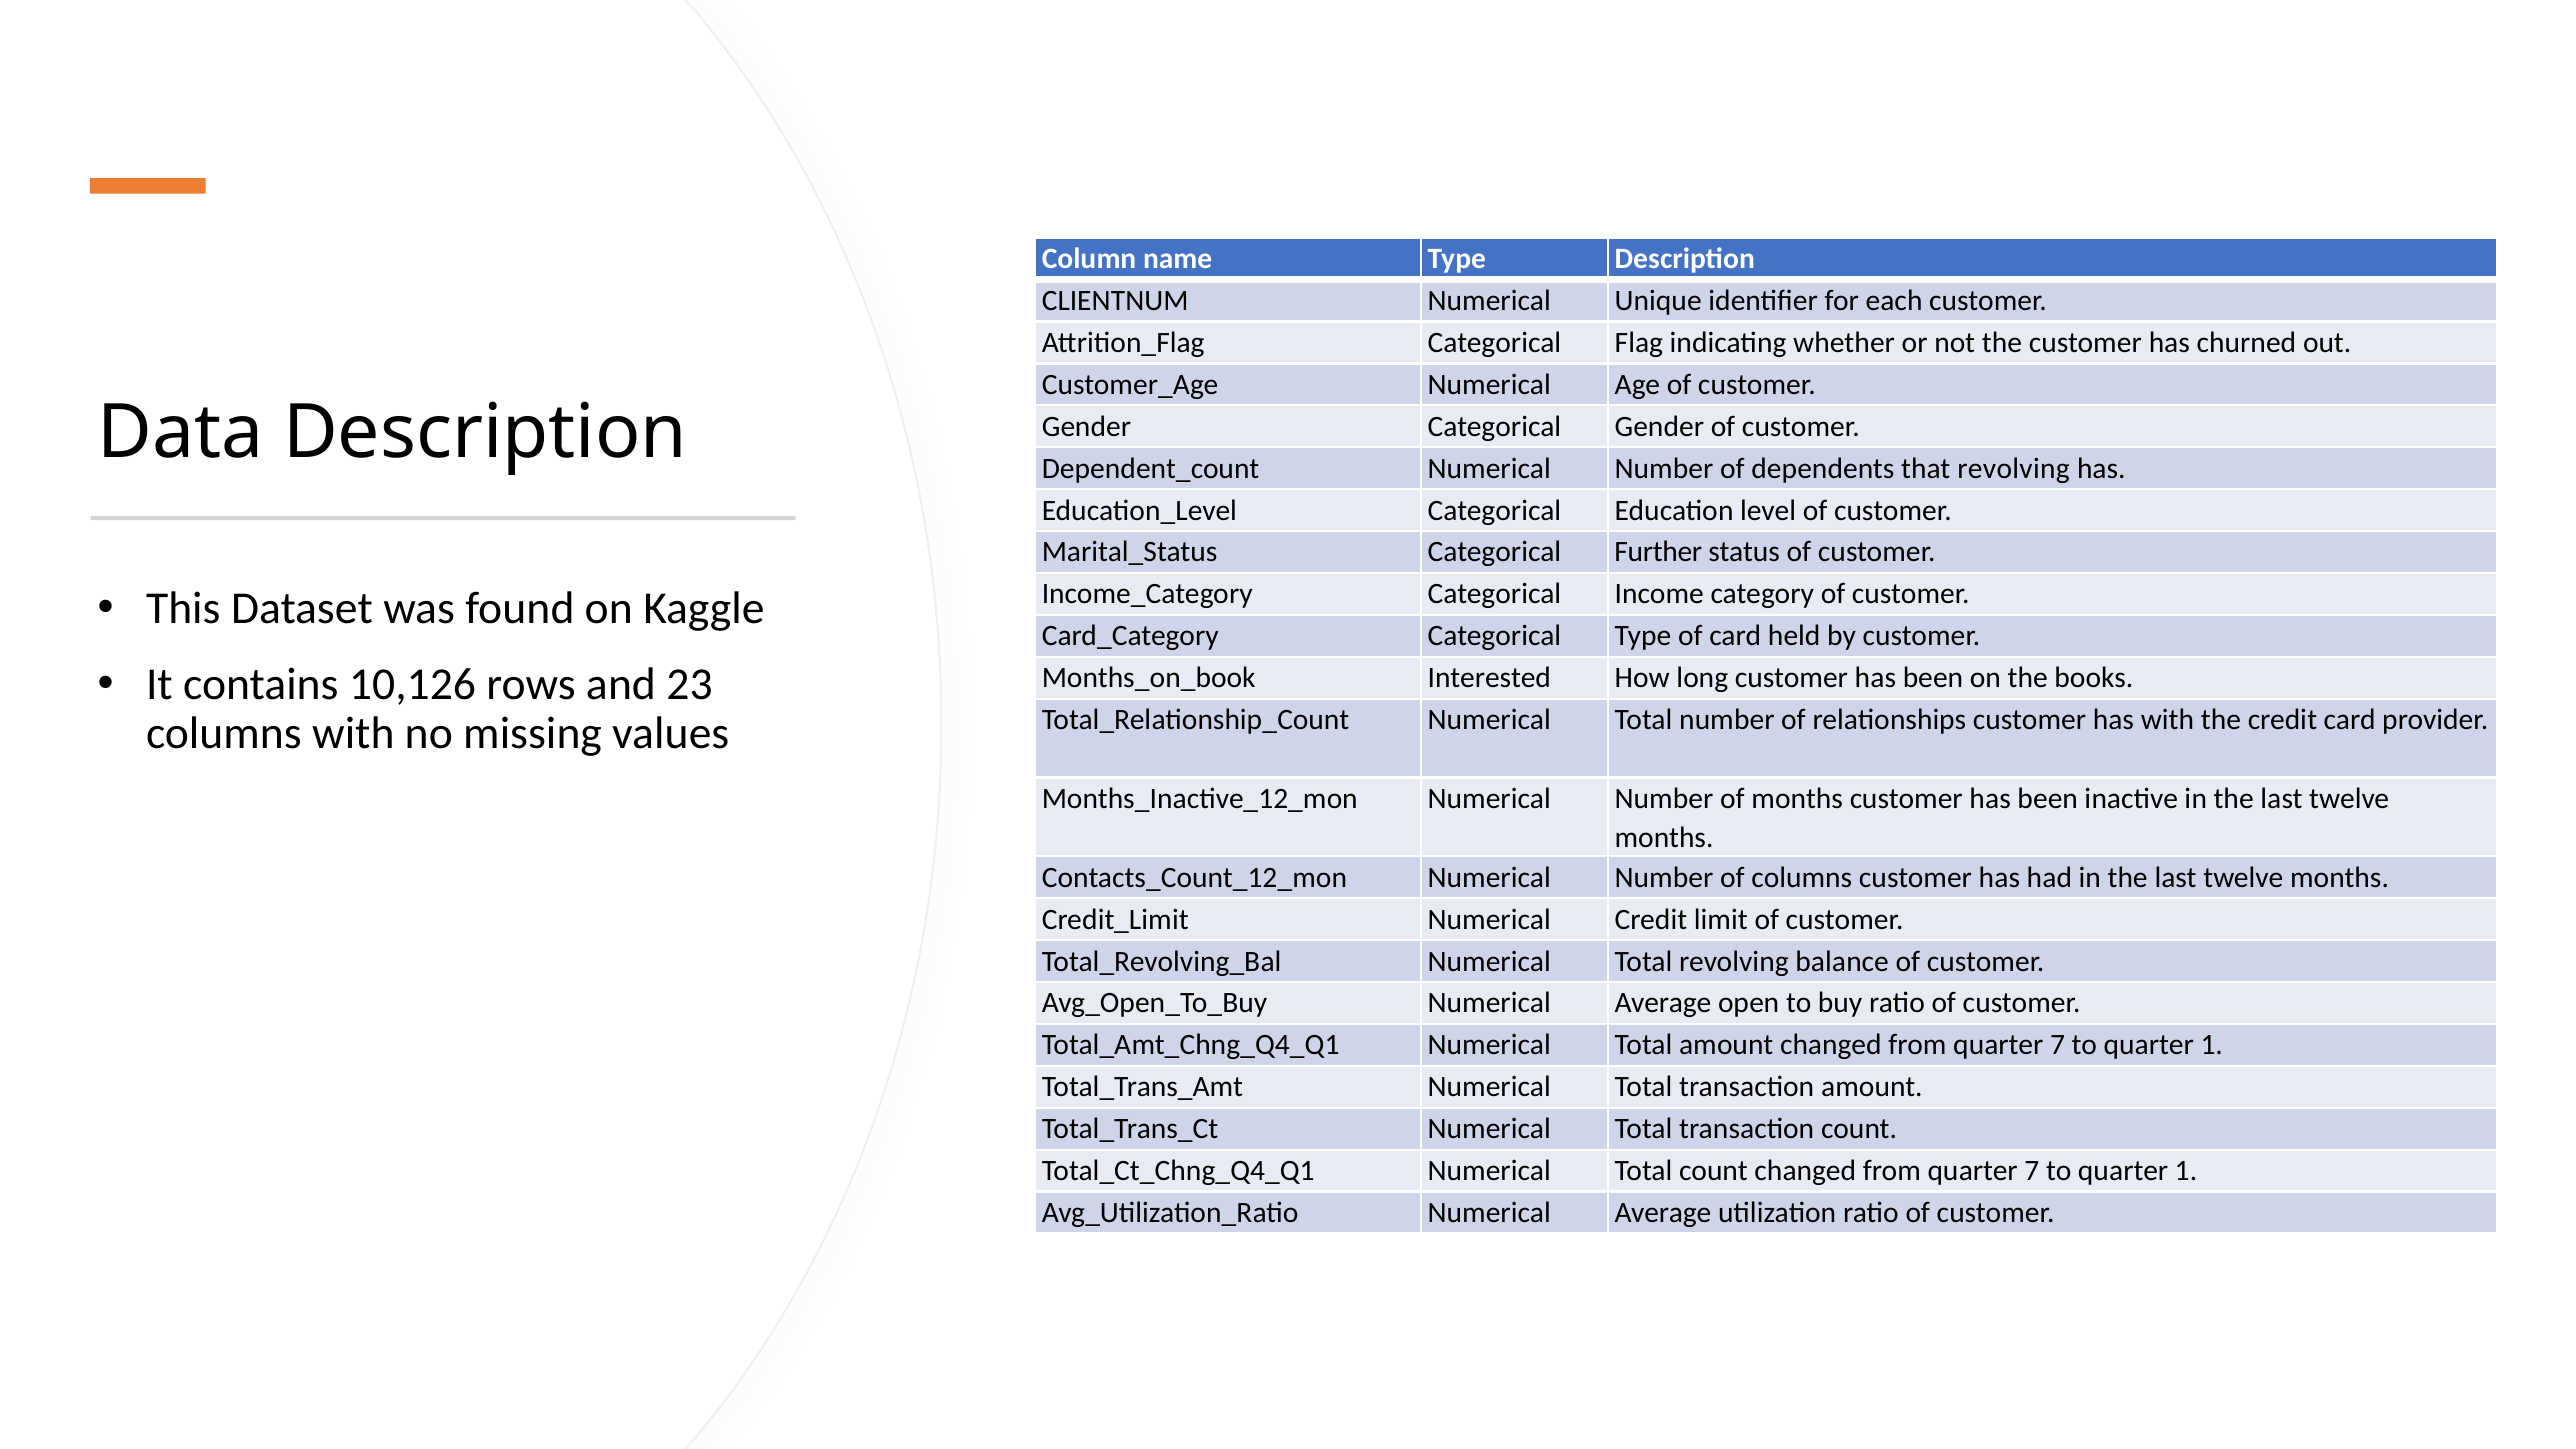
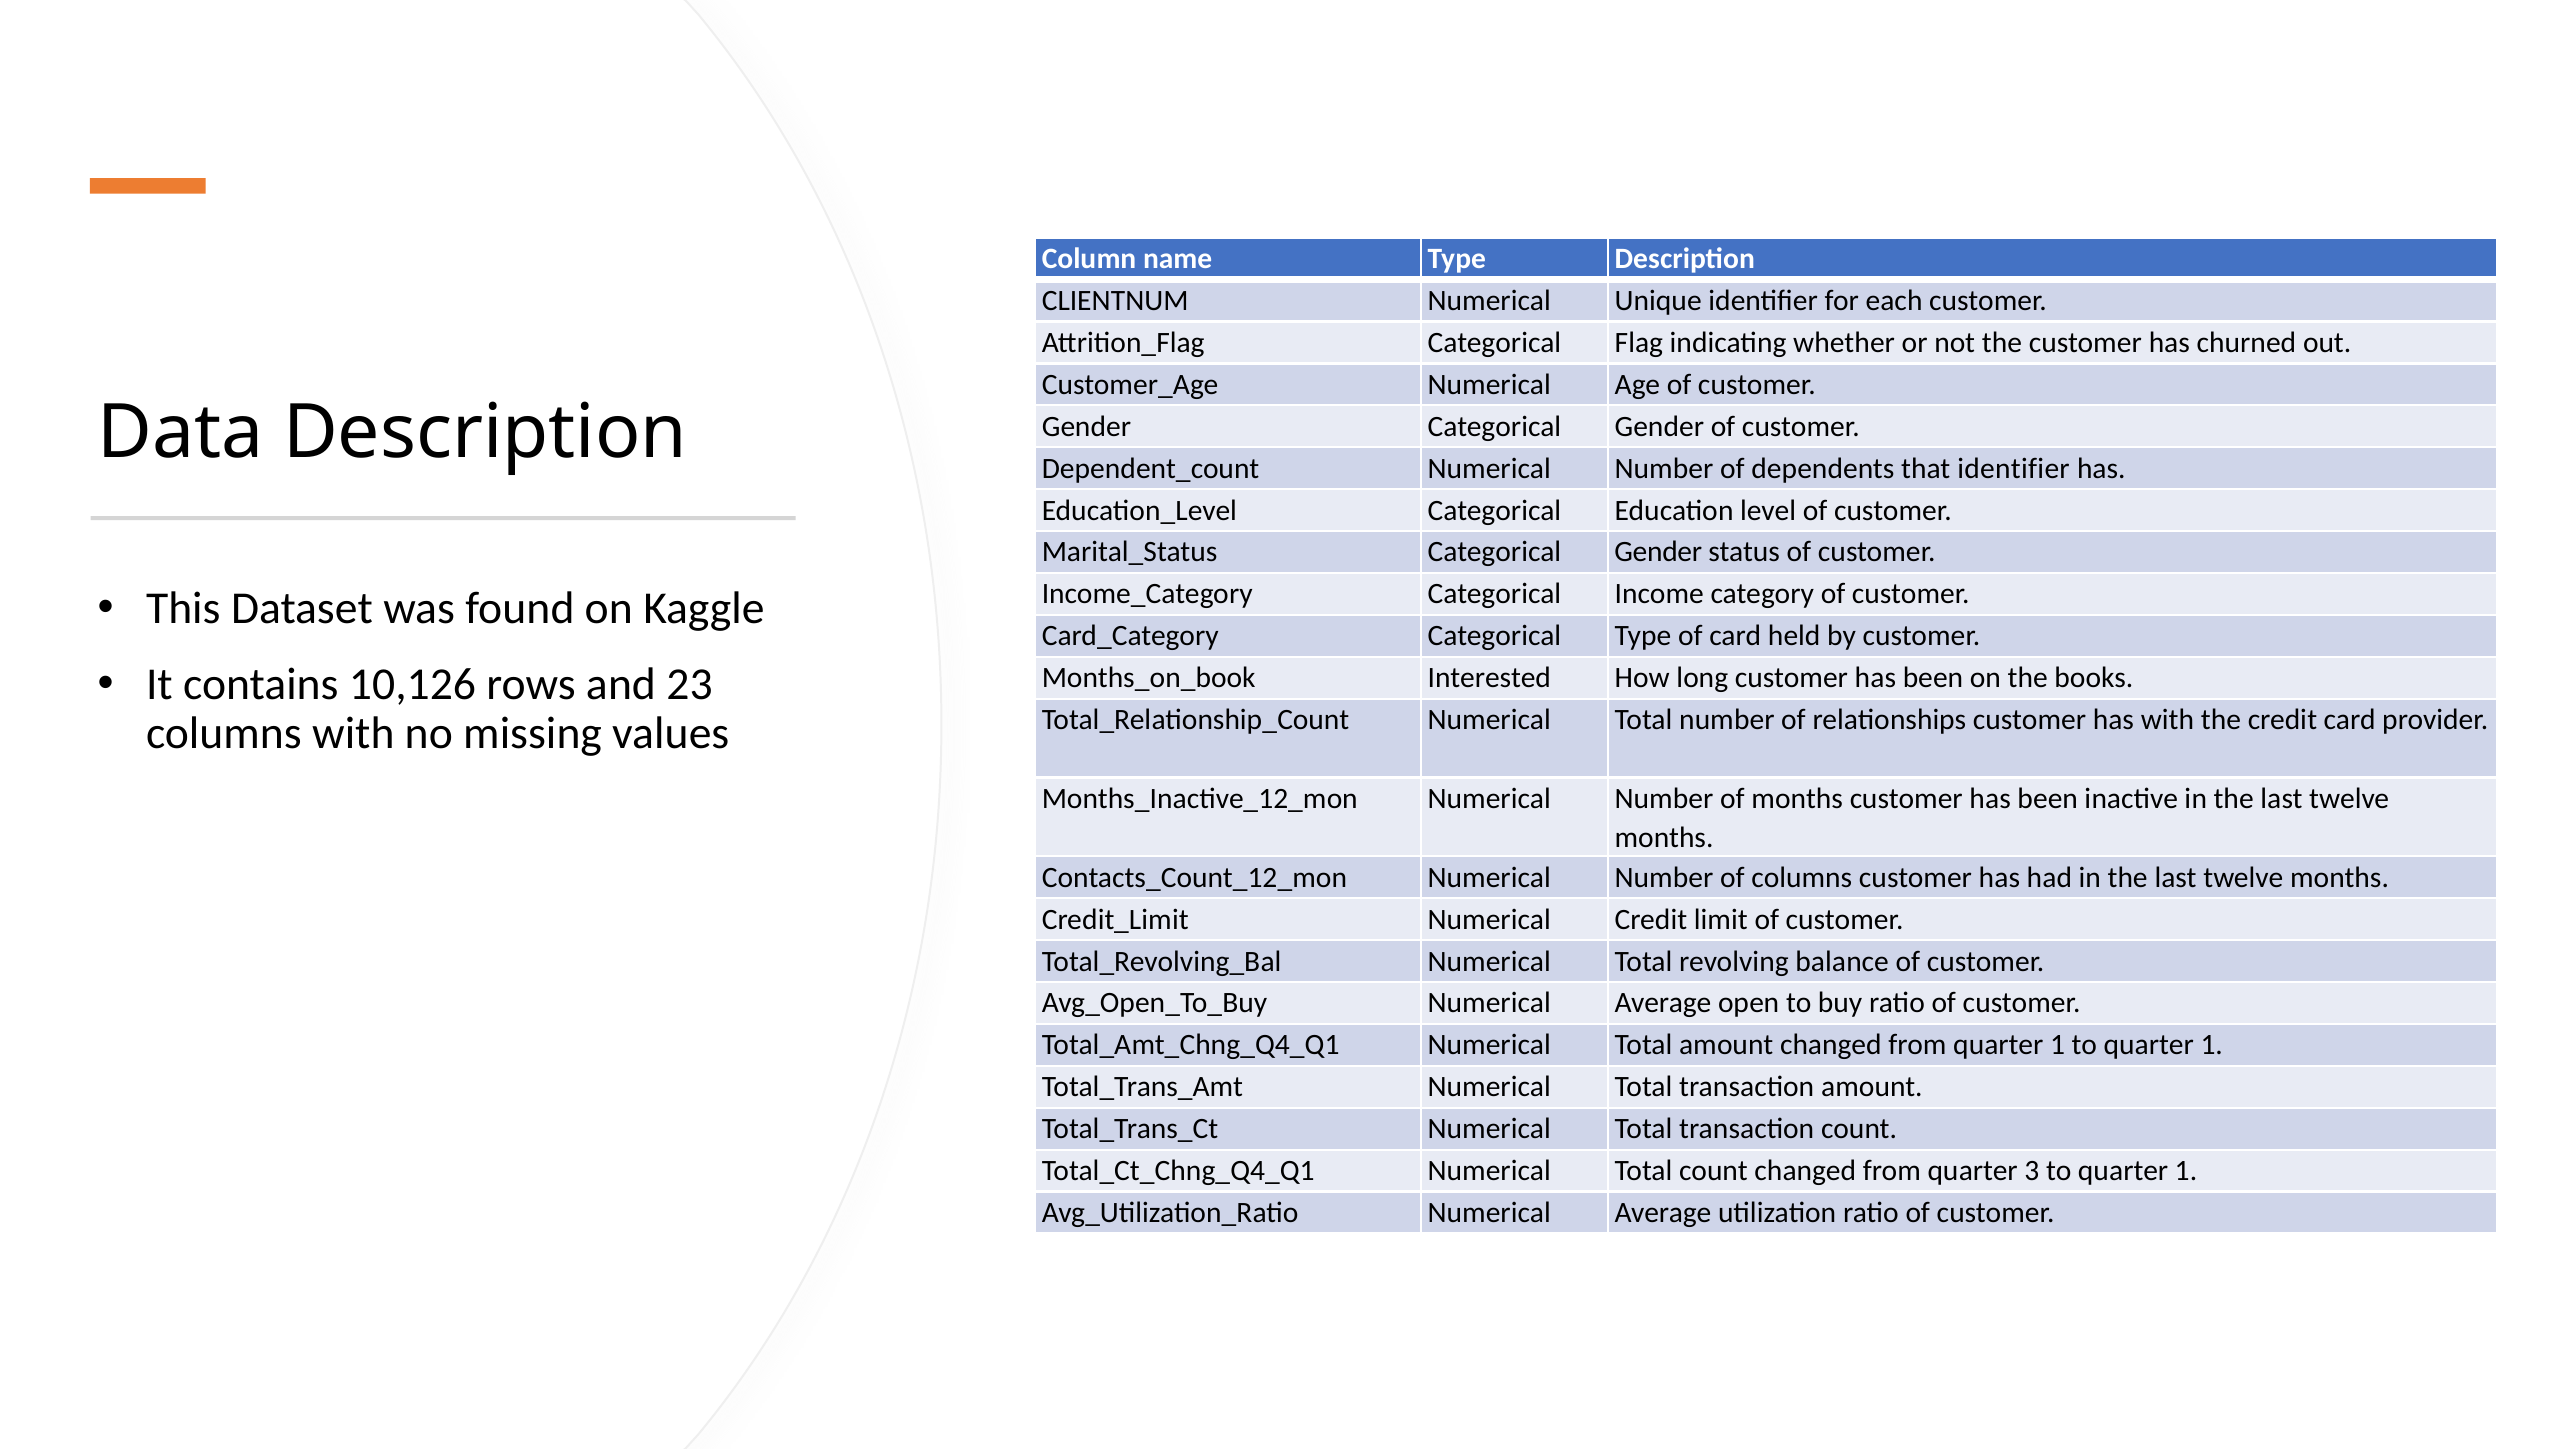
that revolving: revolving -> identifier (2014, 468)
Further: Further -> Gender (1658, 552)
7: 7 -> 1 (2058, 1045)
7: 7 -> 3 (2032, 1171)
